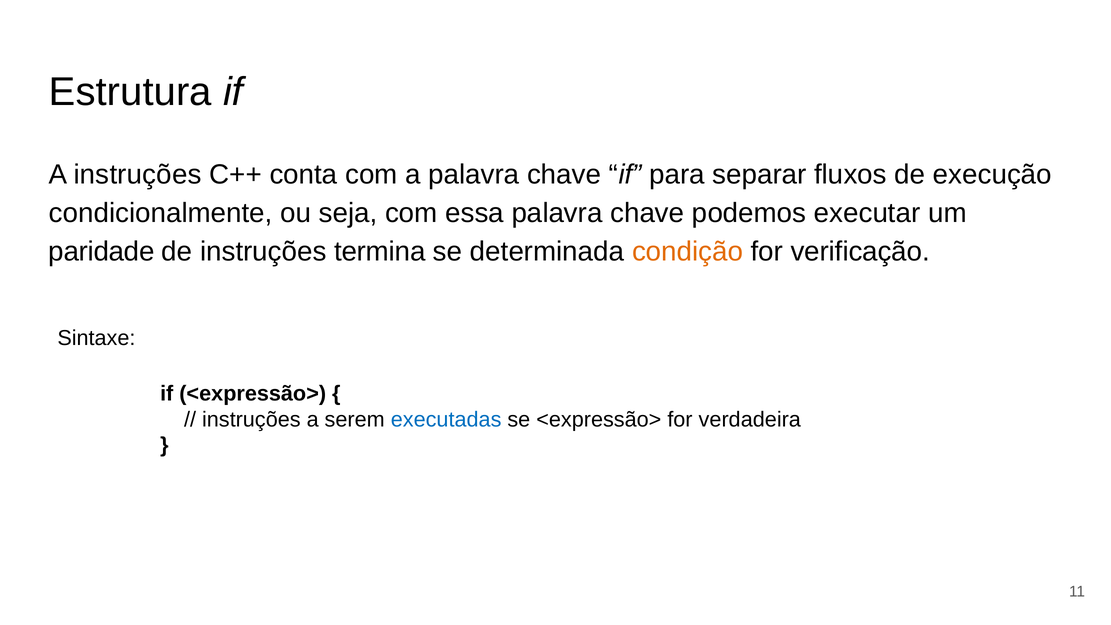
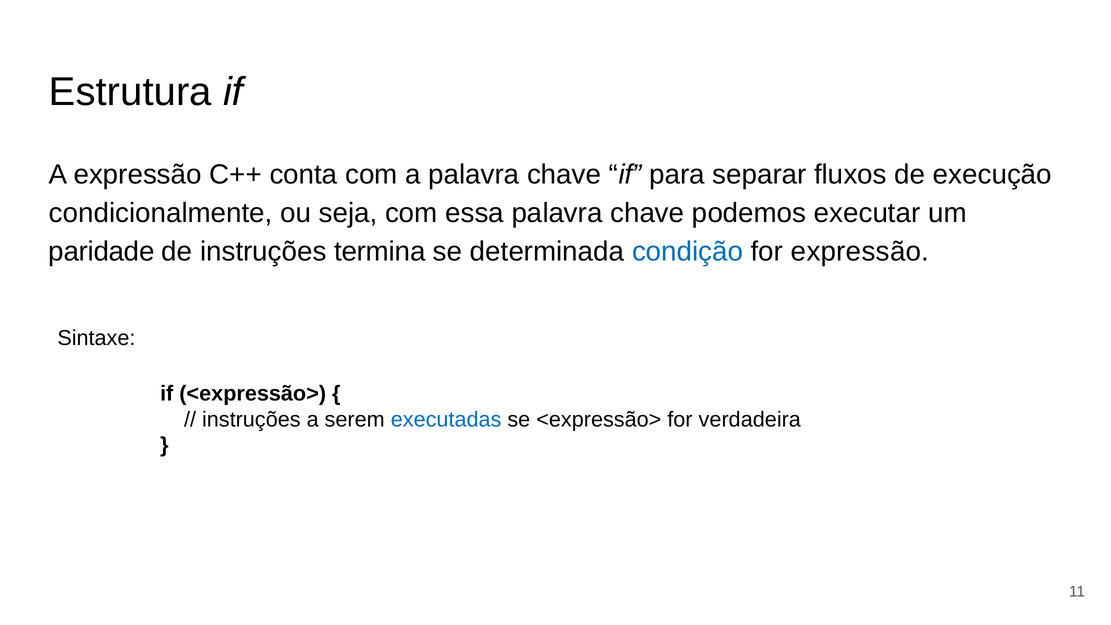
A instruções: instruções -> expressão (138, 175)
condição colour: orange -> blue (688, 251)
for verificação: verificação -> expressão (860, 251)
